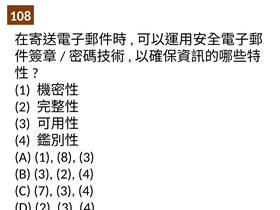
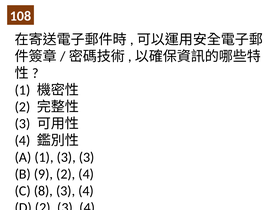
1 8: 8 -> 3 (66, 157)
B 3: 3 -> 9 (43, 174)
7: 7 -> 8 (43, 191)
